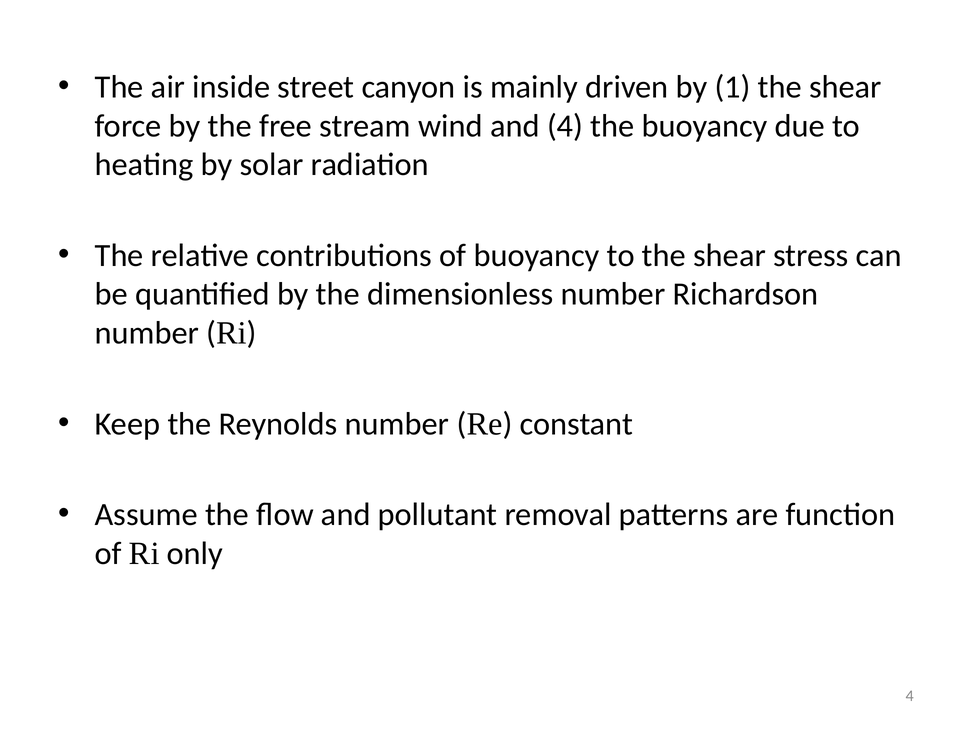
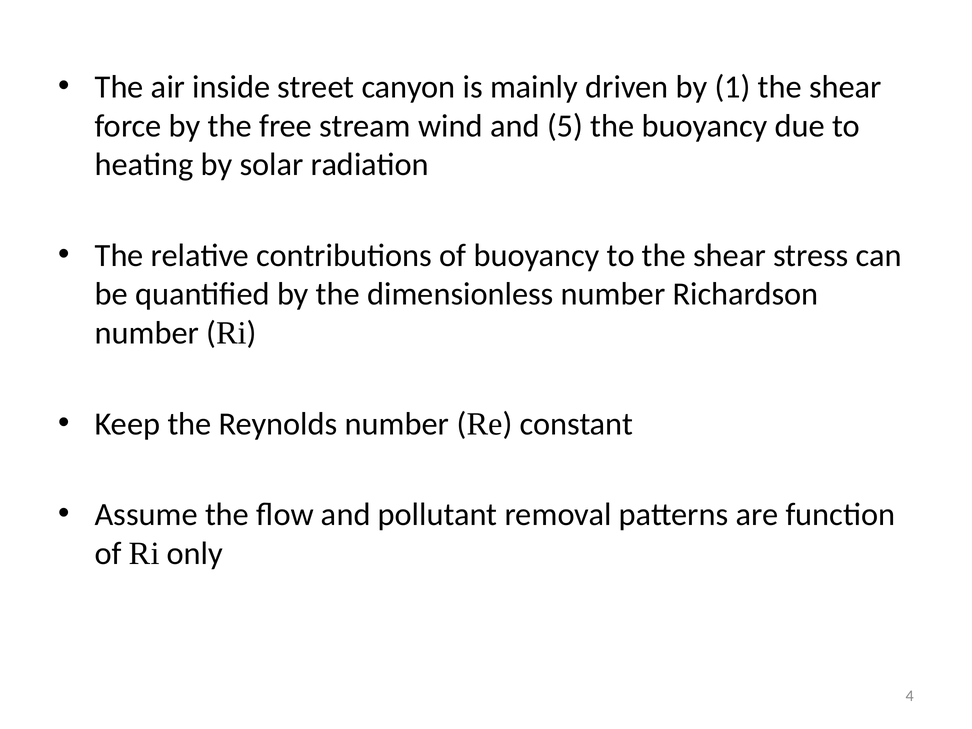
and 4: 4 -> 5 (565, 126)
